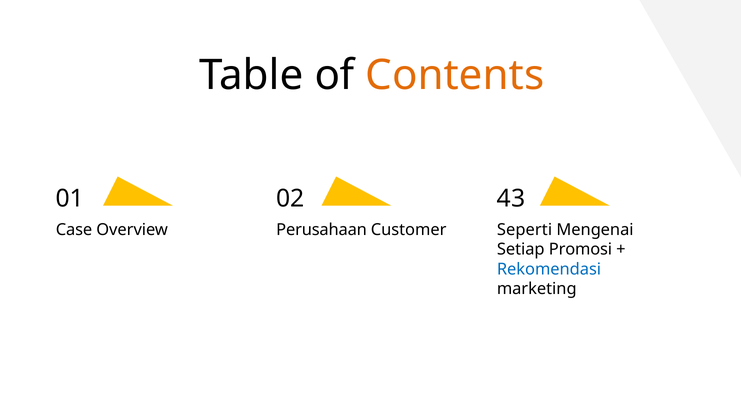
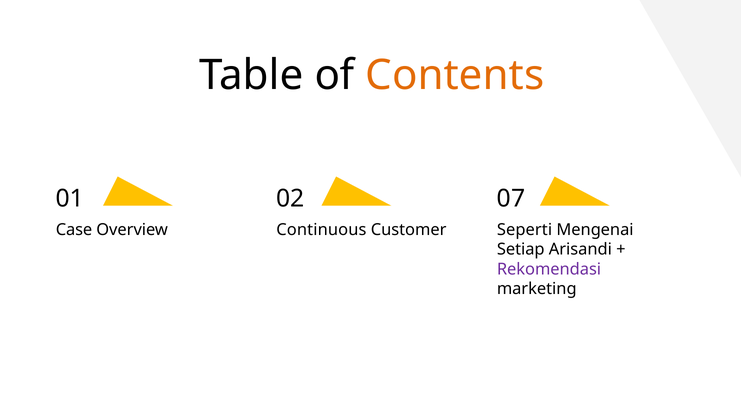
43: 43 -> 07 (511, 198)
Perusahaan: Perusahaan -> Continuous (321, 230)
Promosi: Promosi -> Arisandi (580, 249)
Rekomendasi colour: blue -> purple (549, 269)
